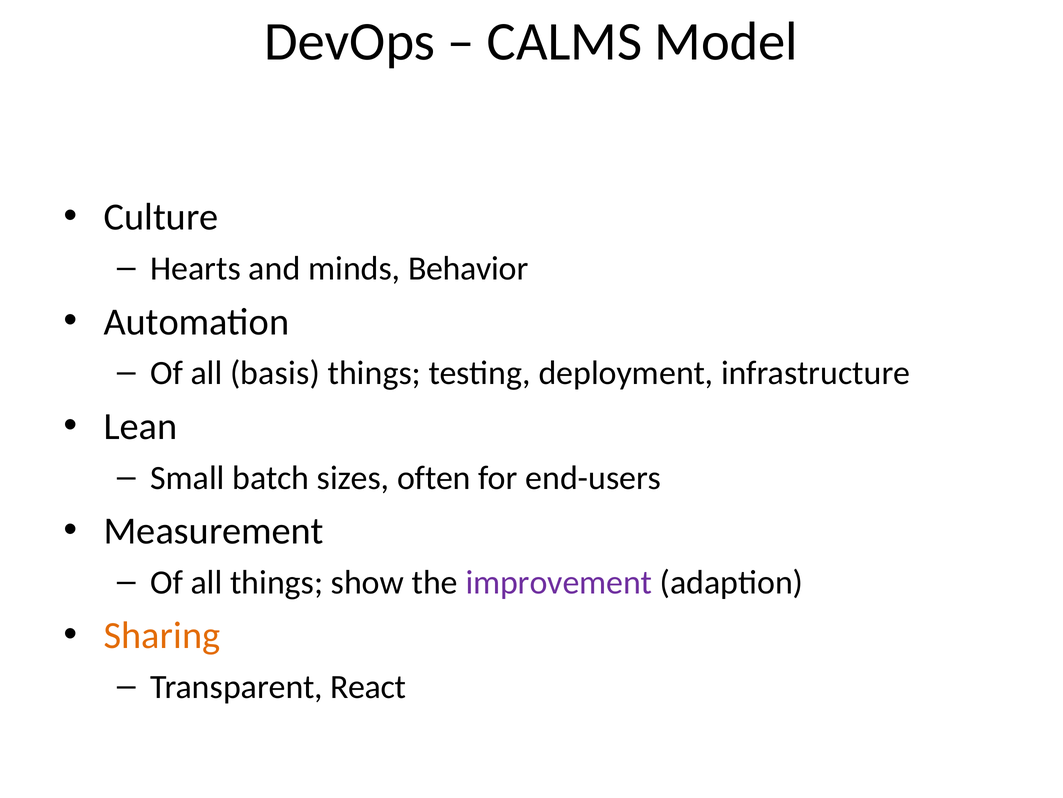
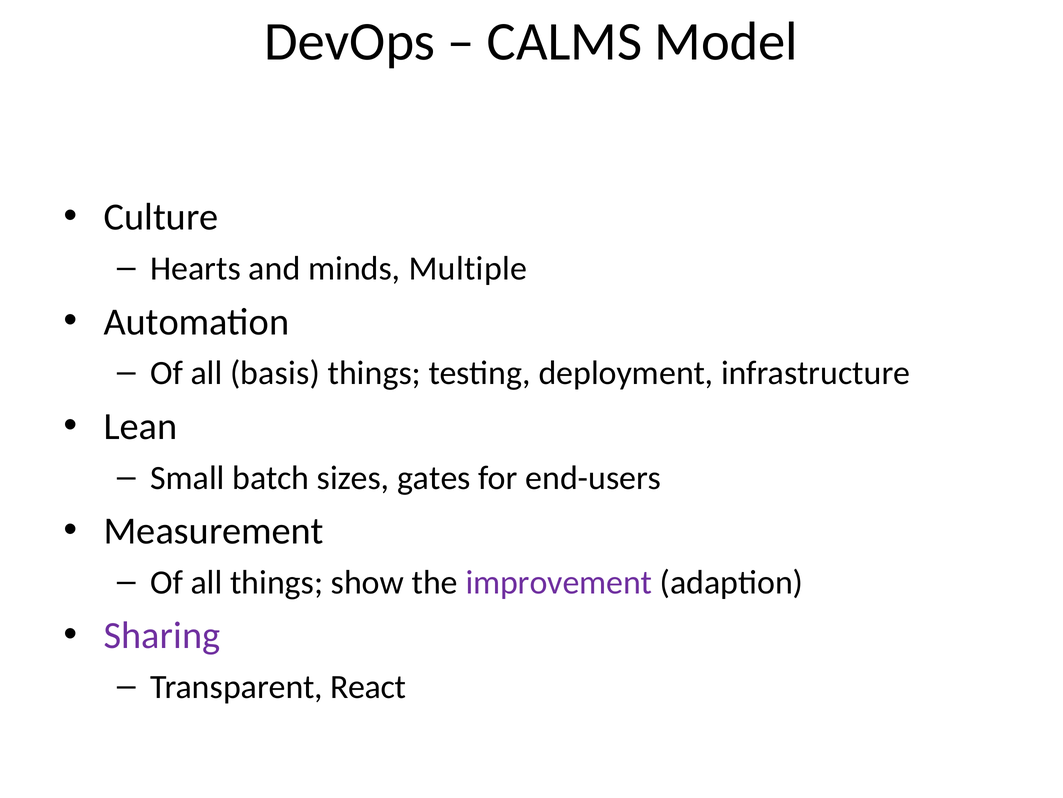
Behavior: Behavior -> Multiple (468, 268)
often: often -> gates (434, 477)
Sharing colour: orange -> purple (162, 635)
